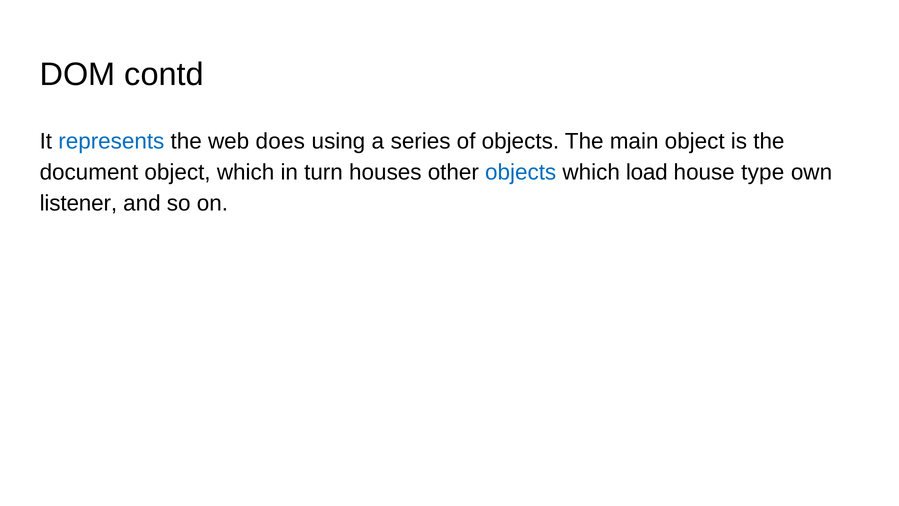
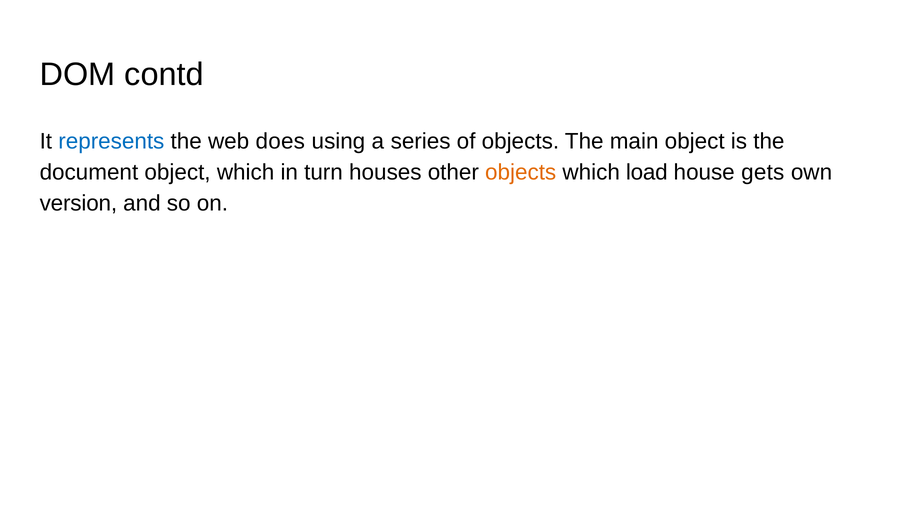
objects colour: blue -> orange (521, 172)
type: type -> gets (763, 172)
listener: listener -> version (78, 203)
